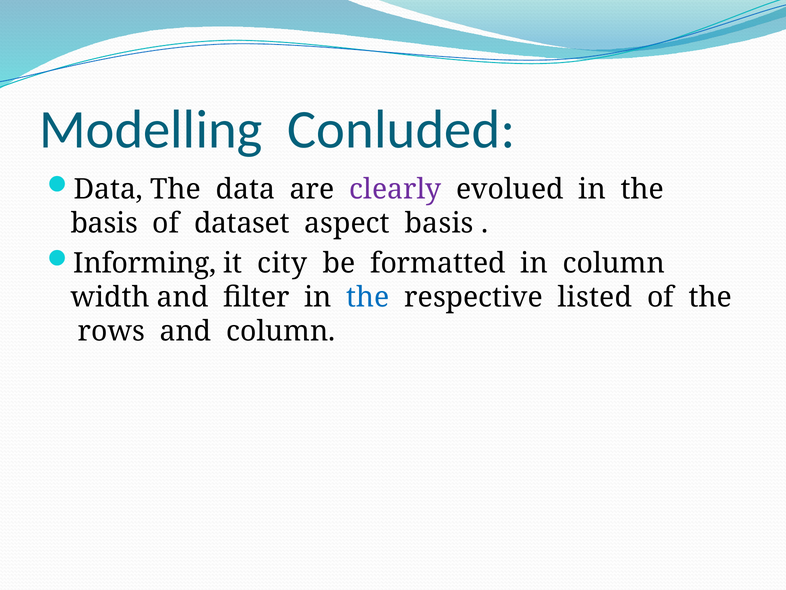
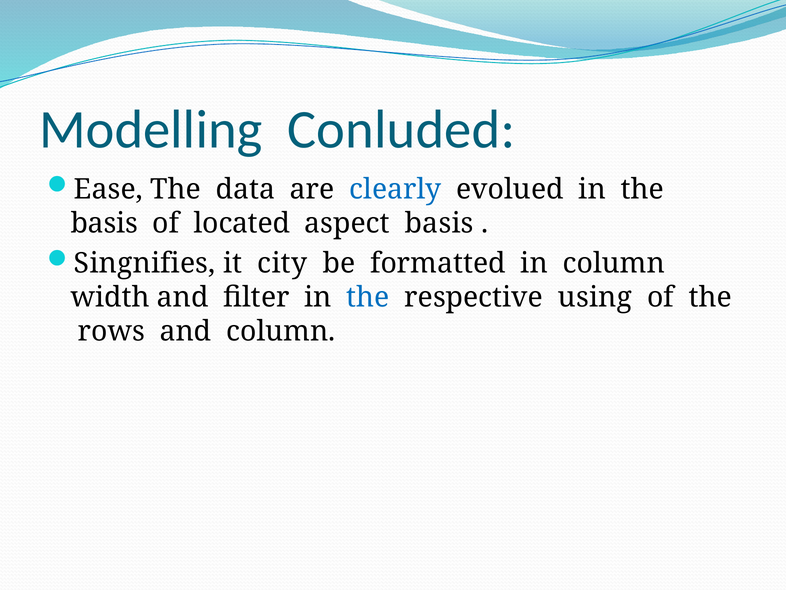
Data: Data -> Ease (108, 189)
clearly colour: purple -> blue (395, 189)
dataset: dataset -> located (242, 223)
Informing: Informing -> Singnifies (145, 263)
listed: listed -> using (595, 297)
